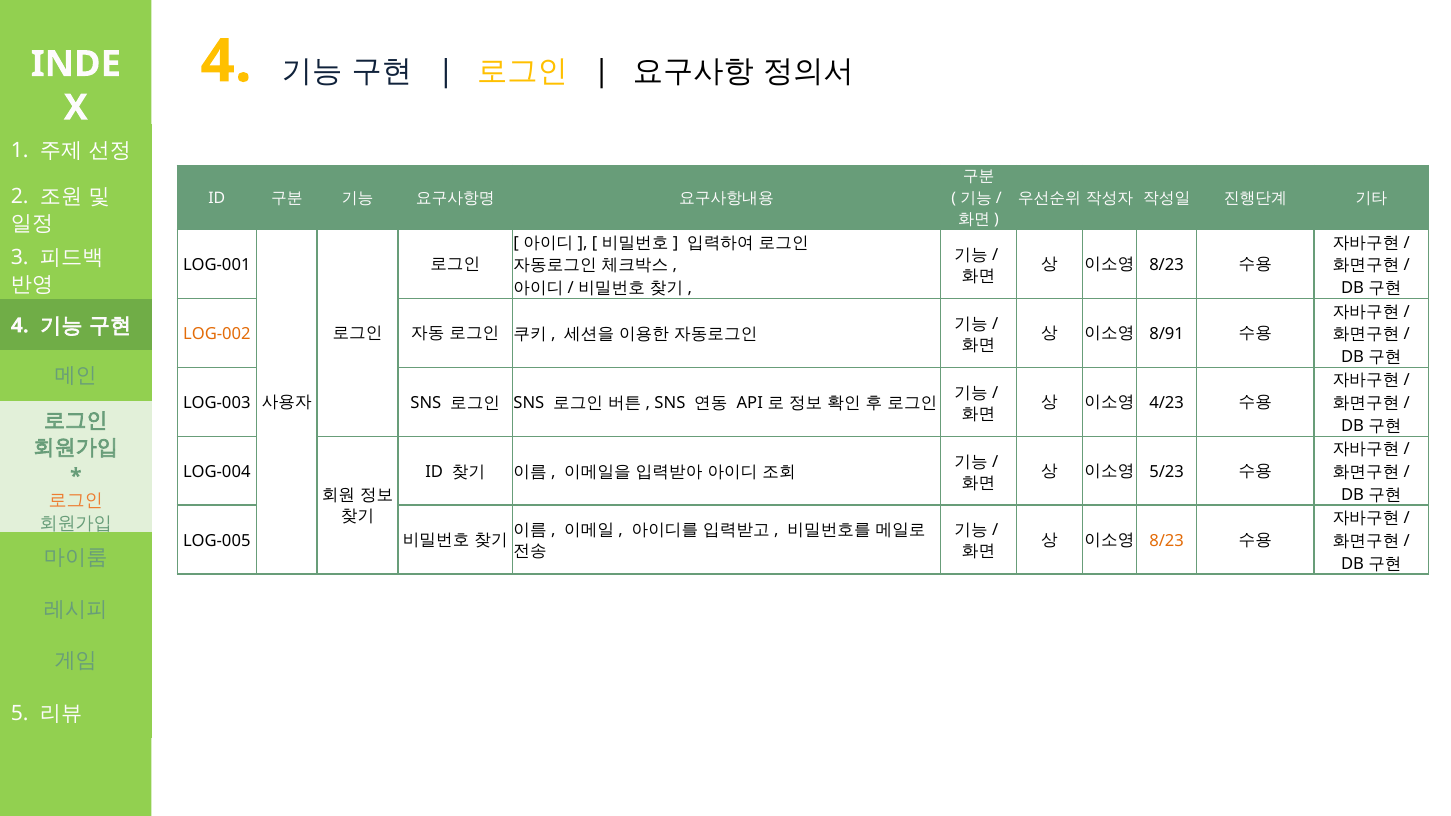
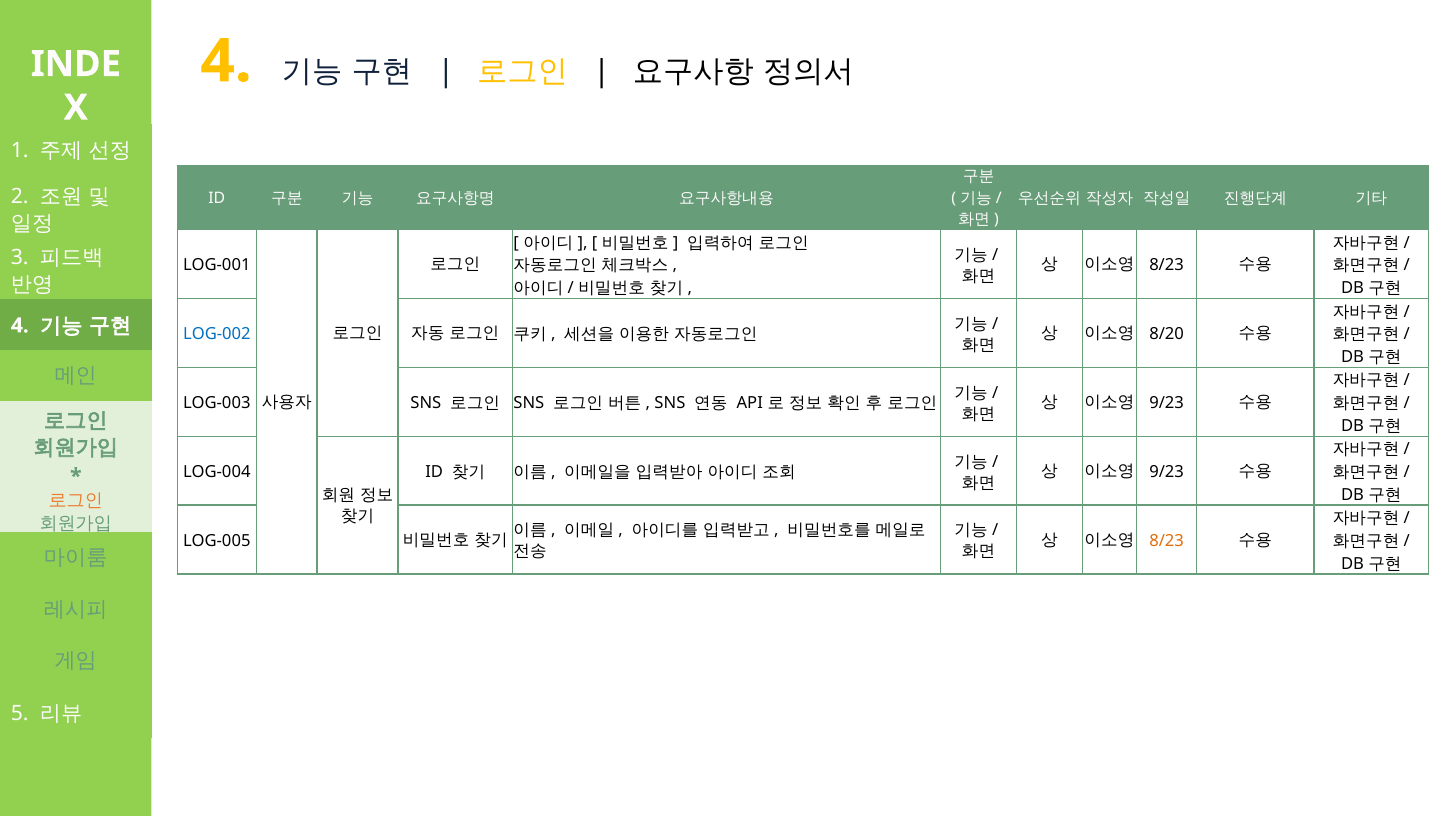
8/91: 8/91 -> 8/20 (1167, 334)
LOG-002 colour: orange -> blue (217, 334)
4/23: 4/23 -> 9/23 (1167, 403)
5/23: 5/23 -> 9/23 (1167, 472)
